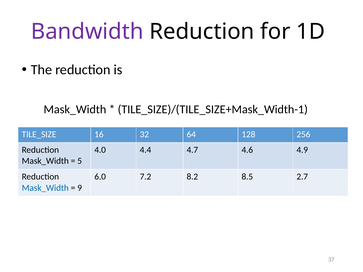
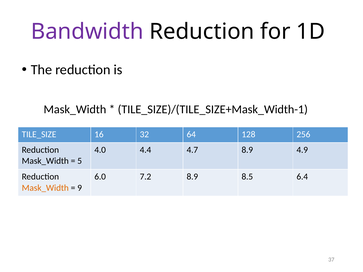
4.7 4.6: 4.6 -> 8.9 (247, 150)
7.2 8.2: 8.2 -> 8.9 (192, 177)
2.7: 2.7 -> 6.4 (302, 177)
Mask_Width colour: blue -> orange (45, 188)
